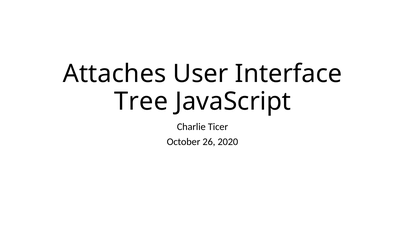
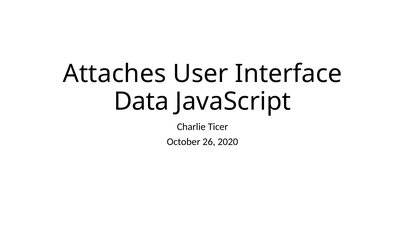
Tree: Tree -> Data (141, 101)
